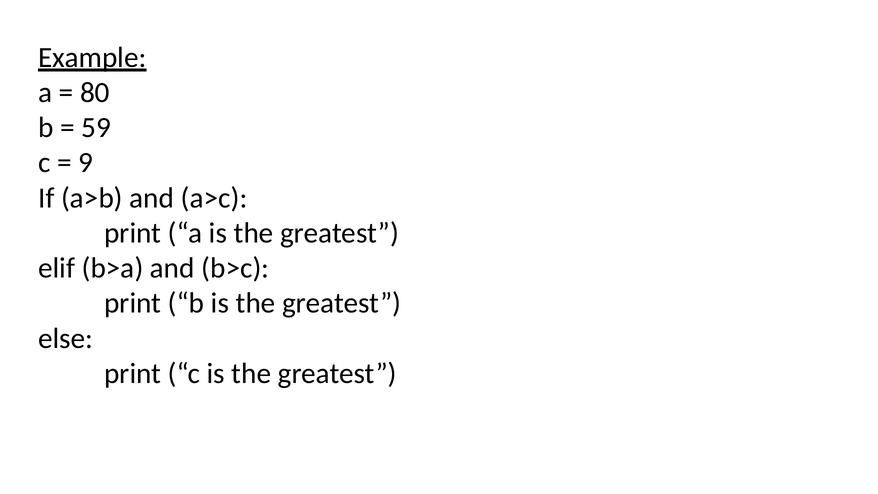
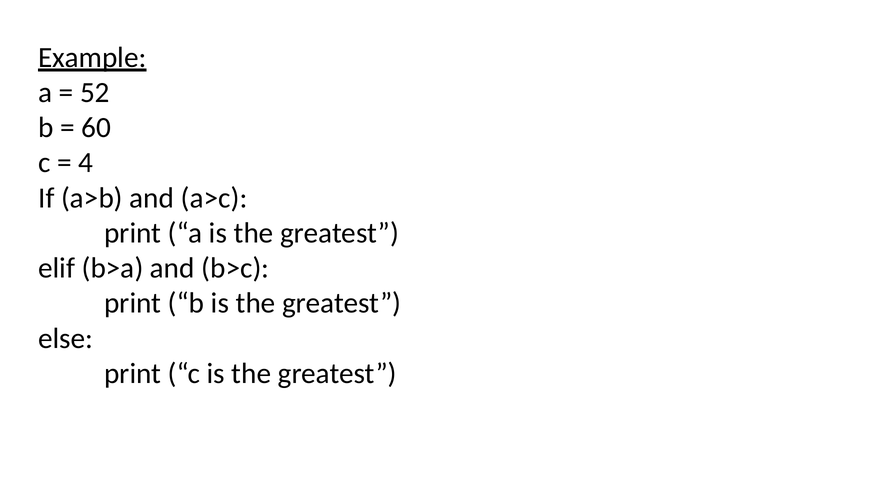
80: 80 -> 52 (95, 92)
59: 59 -> 60 (96, 128)
9: 9 -> 4 (86, 163)
